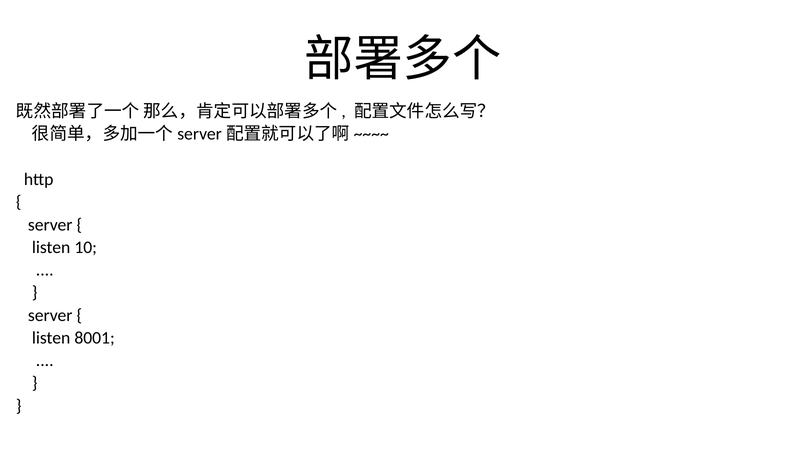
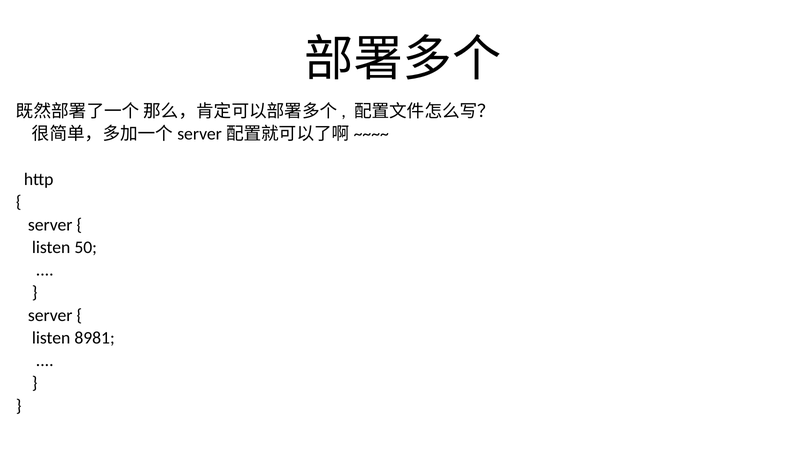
10: 10 -> 50 (86, 248)
8001: 8001 -> 8981 (95, 338)
